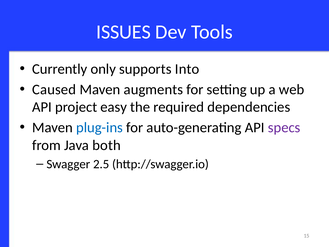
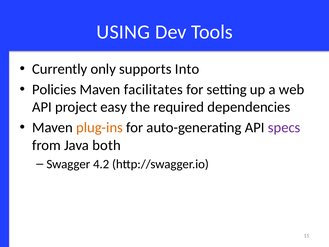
ISSUES: ISSUES -> USING (123, 32)
Caused: Caused -> Policies (54, 89)
augments: augments -> facilitates (153, 89)
plug-ins colour: blue -> orange (100, 128)
2.5: 2.5 -> 4.2 (101, 164)
